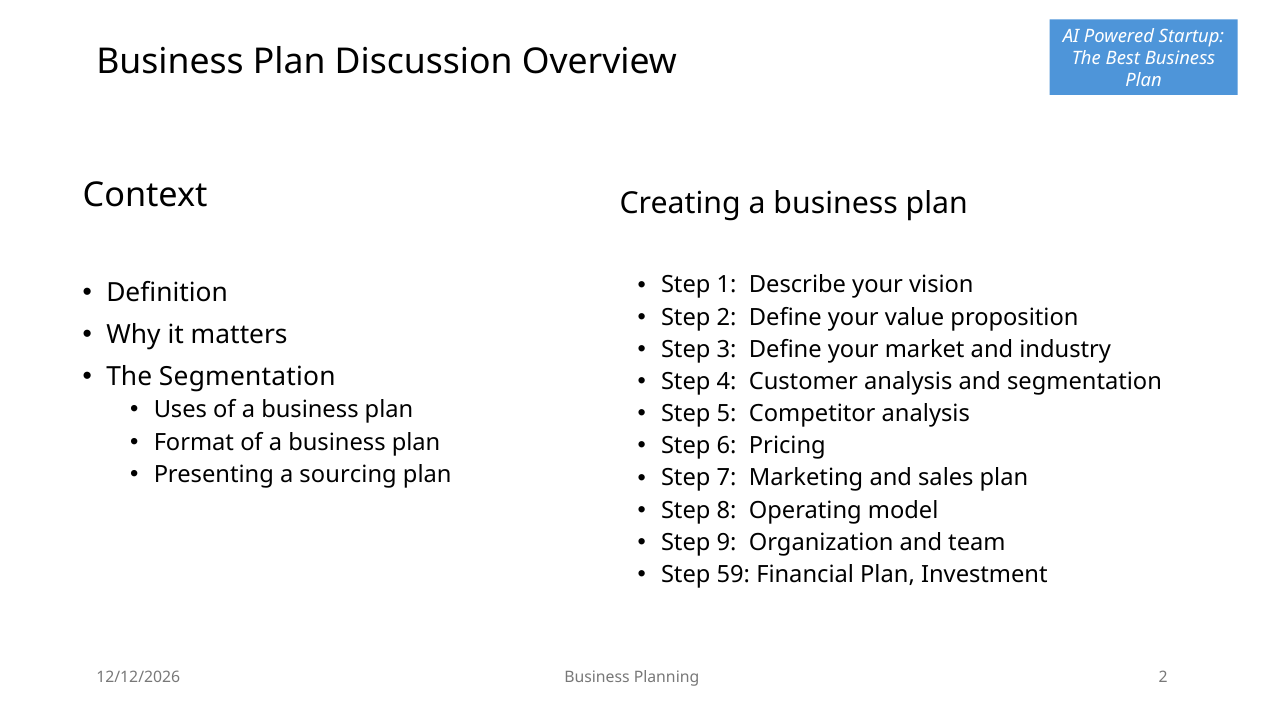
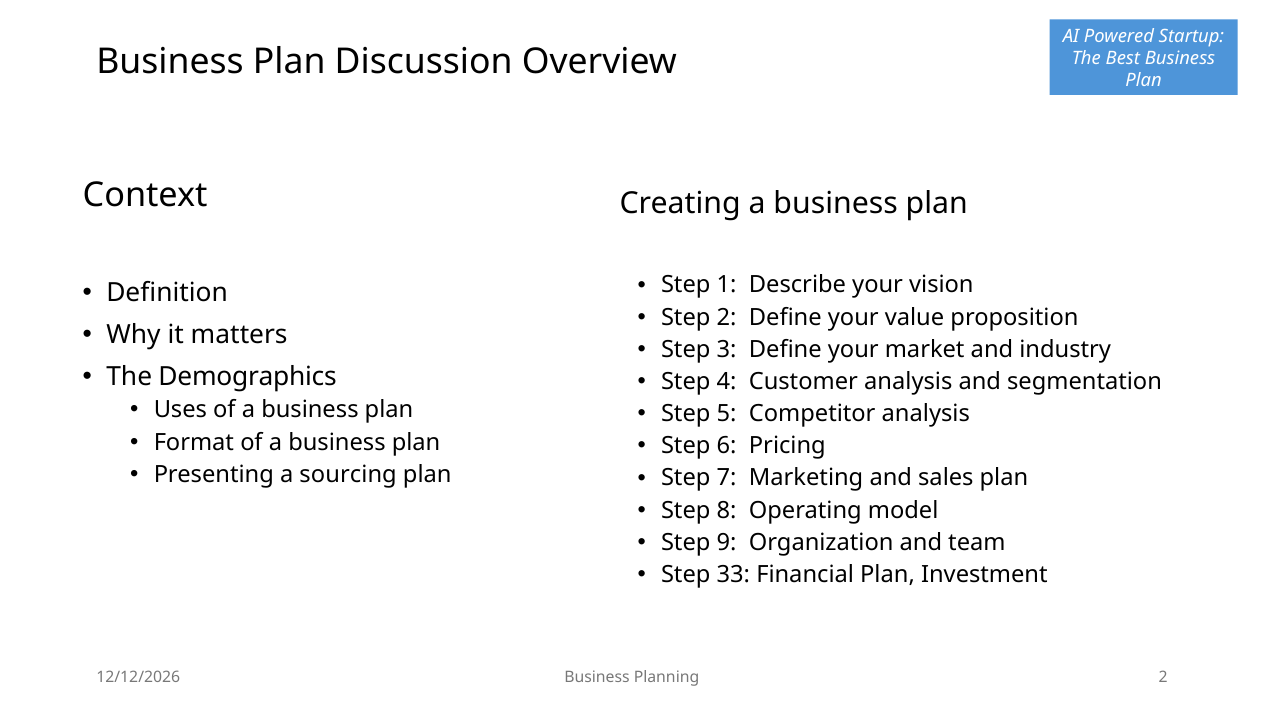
The Segmentation: Segmentation -> Demographics (248, 376)
59: 59 -> 33 (733, 575)
